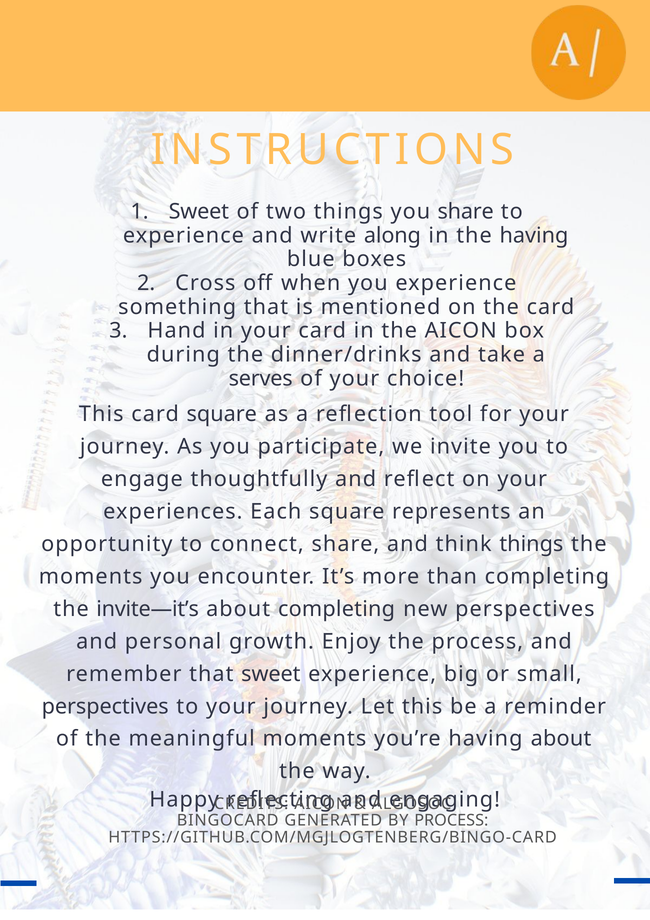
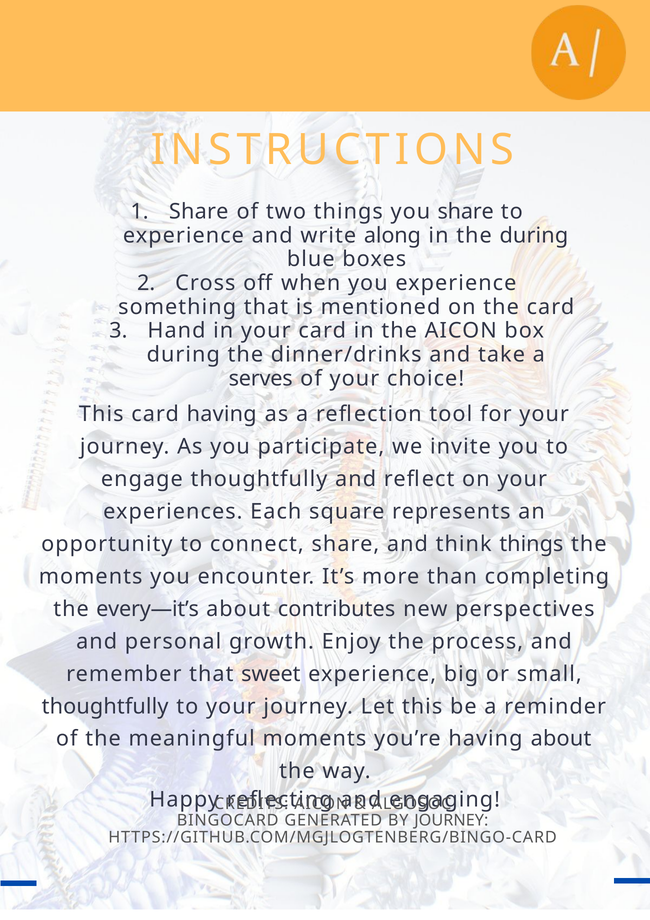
Sweet: Sweet -> Share (199, 212)
the having: having -> during (534, 236)
card square: square -> having (222, 414)
invite—it’s: invite—it’s -> every—it’s (148, 609)
about completing: completing -> contributes (337, 609)
perspectives: perspectives -> thoughtfully (105, 707)
BY PROCESS: PROCESS -> JOURNEY (451, 821)
